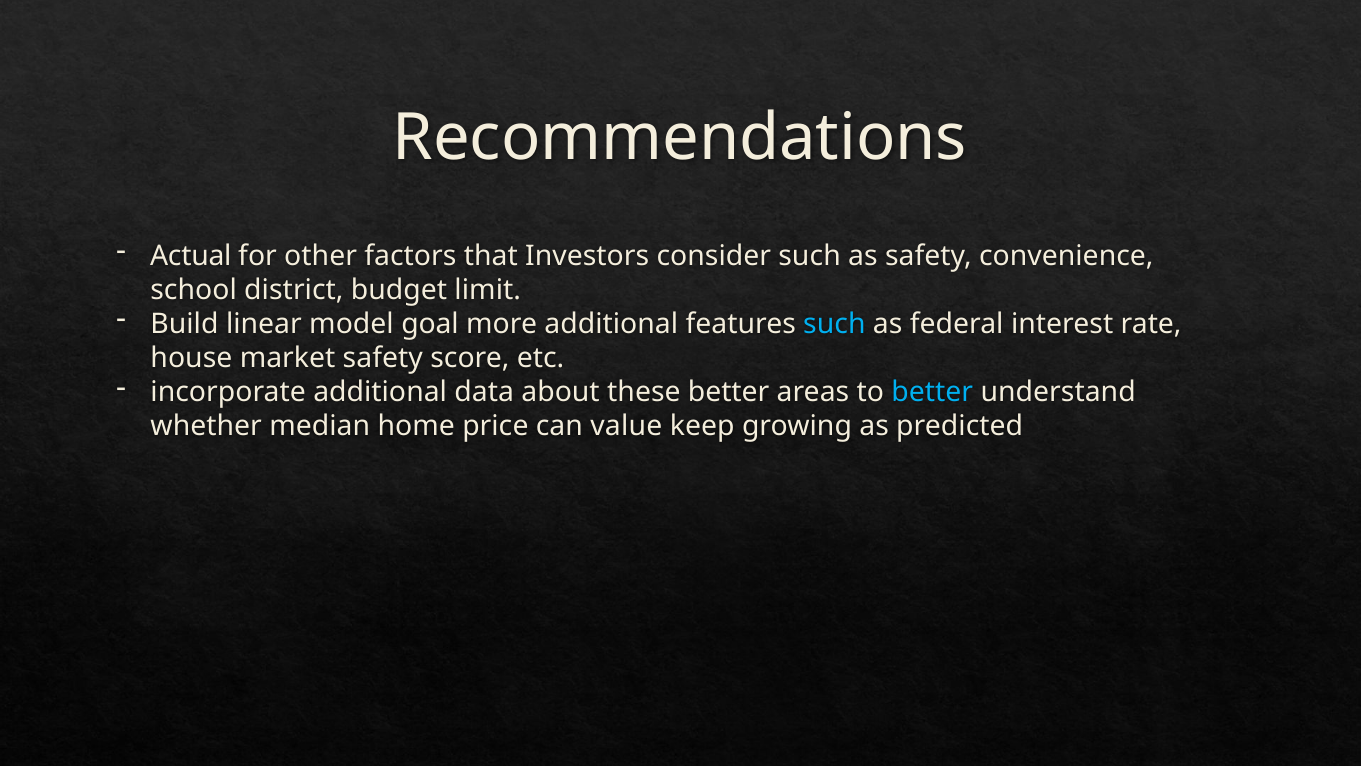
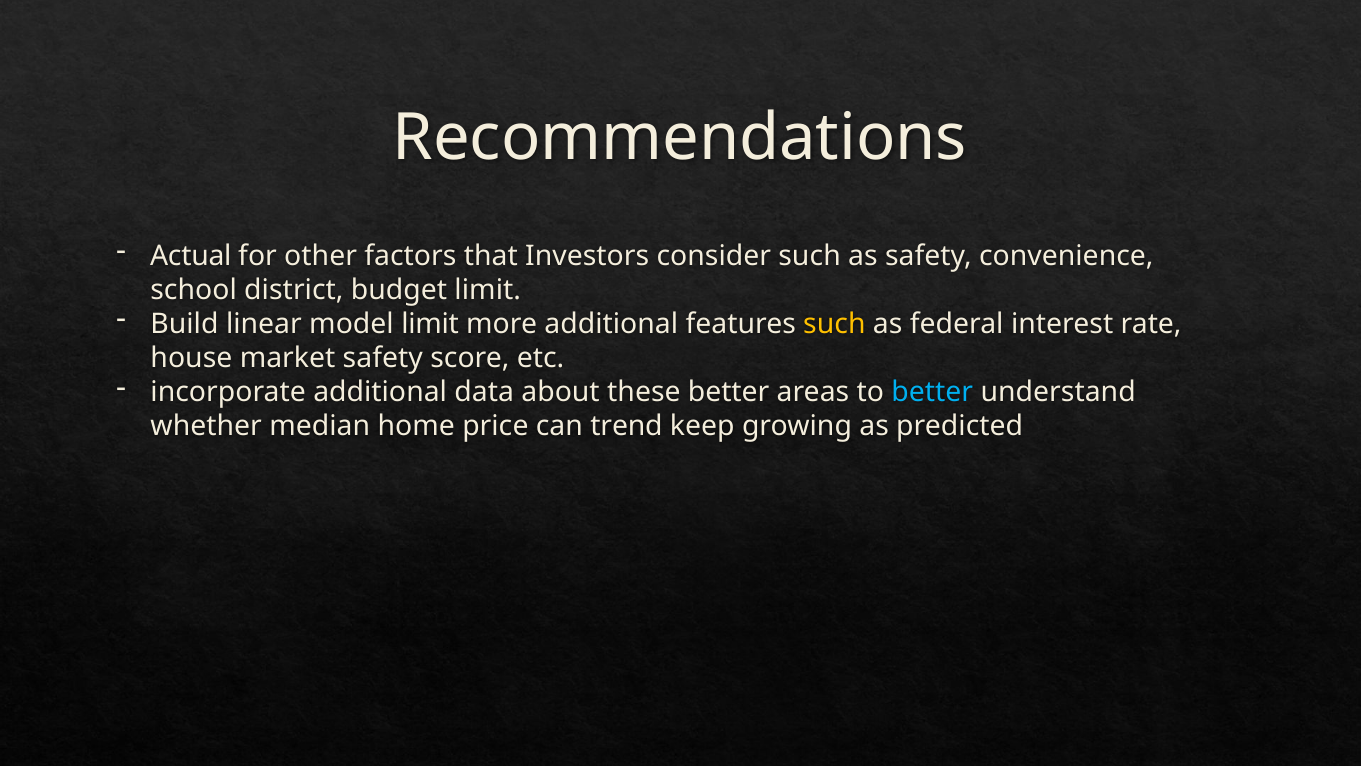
model goal: goal -> limit (430, 324)
such colour: light blue -> yellow (834, 324)
value: value -> trend (627, 426)
